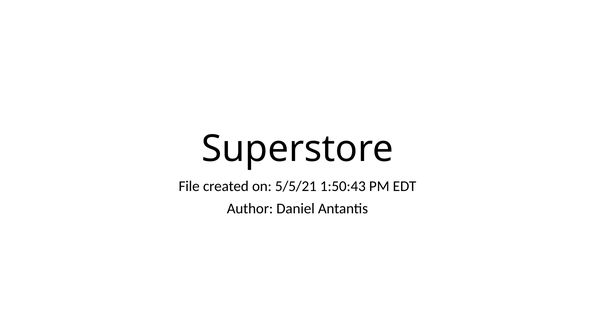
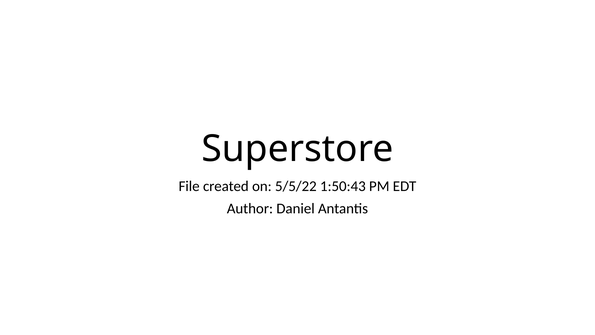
5/5/21: 5/5/21 -> 5/5/22 (296, 186)
